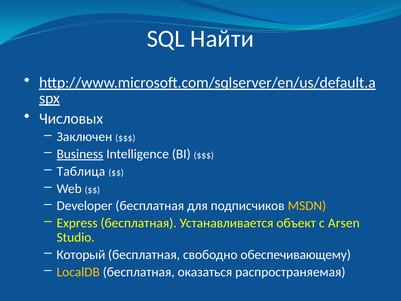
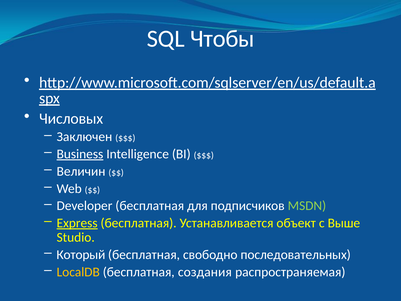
Найти: Найти -> Чтобы (222, 39)
Таблица: Таблица -> Величин (81, 171)
MSDN colour: yellow -> light green (307, 206)
Express underline: none -> present (77, 223)
Arsen: Arsen -> Выше (344, 223)
обеспечивающему: обеспечивающему -> последовательных (296, 255)
оказаться: оказаться -> создания (205, 272)
